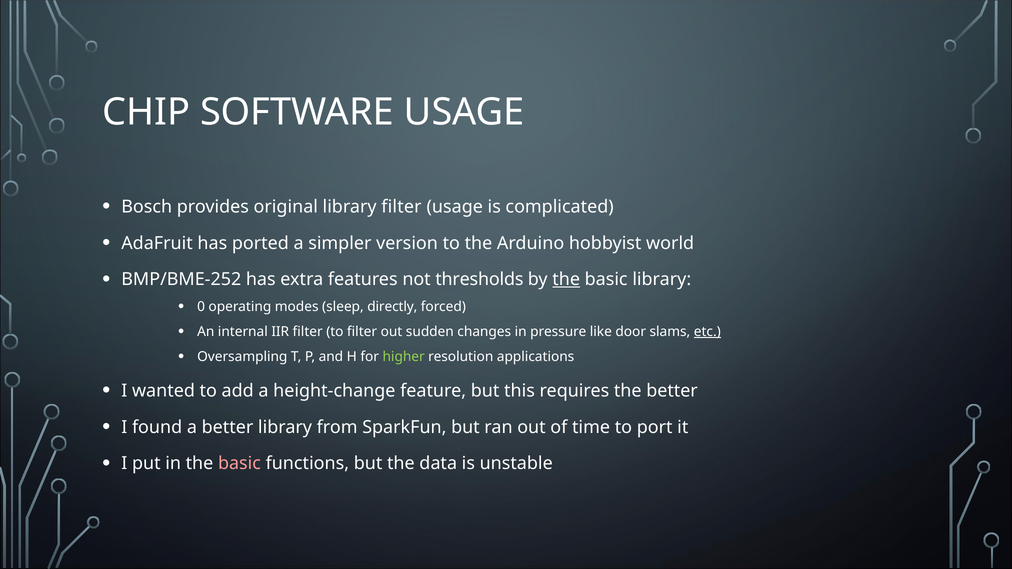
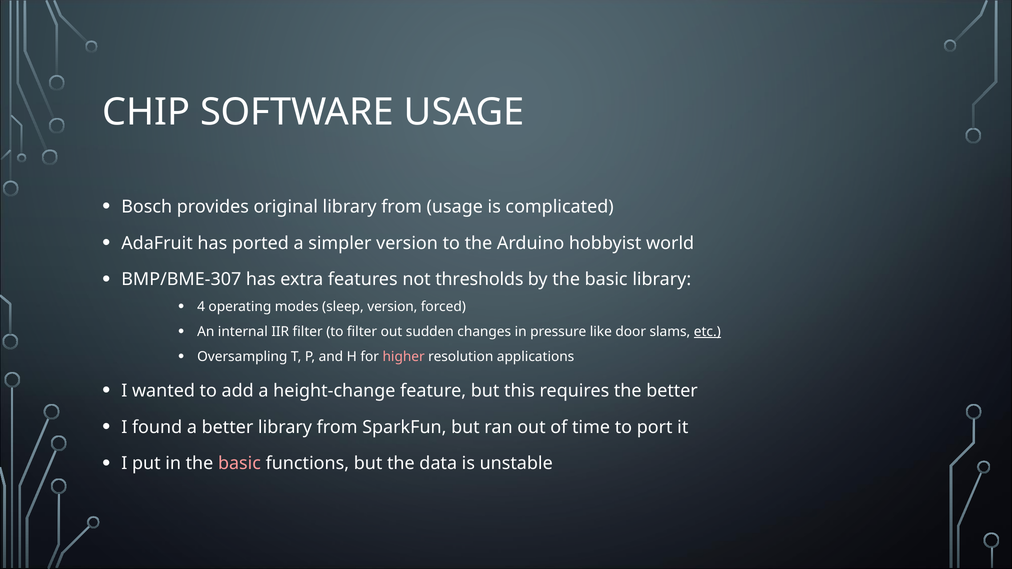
original library filter: filter -> from (402, 207)
BMP/BME-252: BMP/BME-252 -> BMP/BME-307 (181, 280)
the underline: present -> none (566, 280)
0: 0 -> 4 (201, 307)
sleep directly: directly -> version (392, 307)
higher colour: light green -> pink (404, 357)
